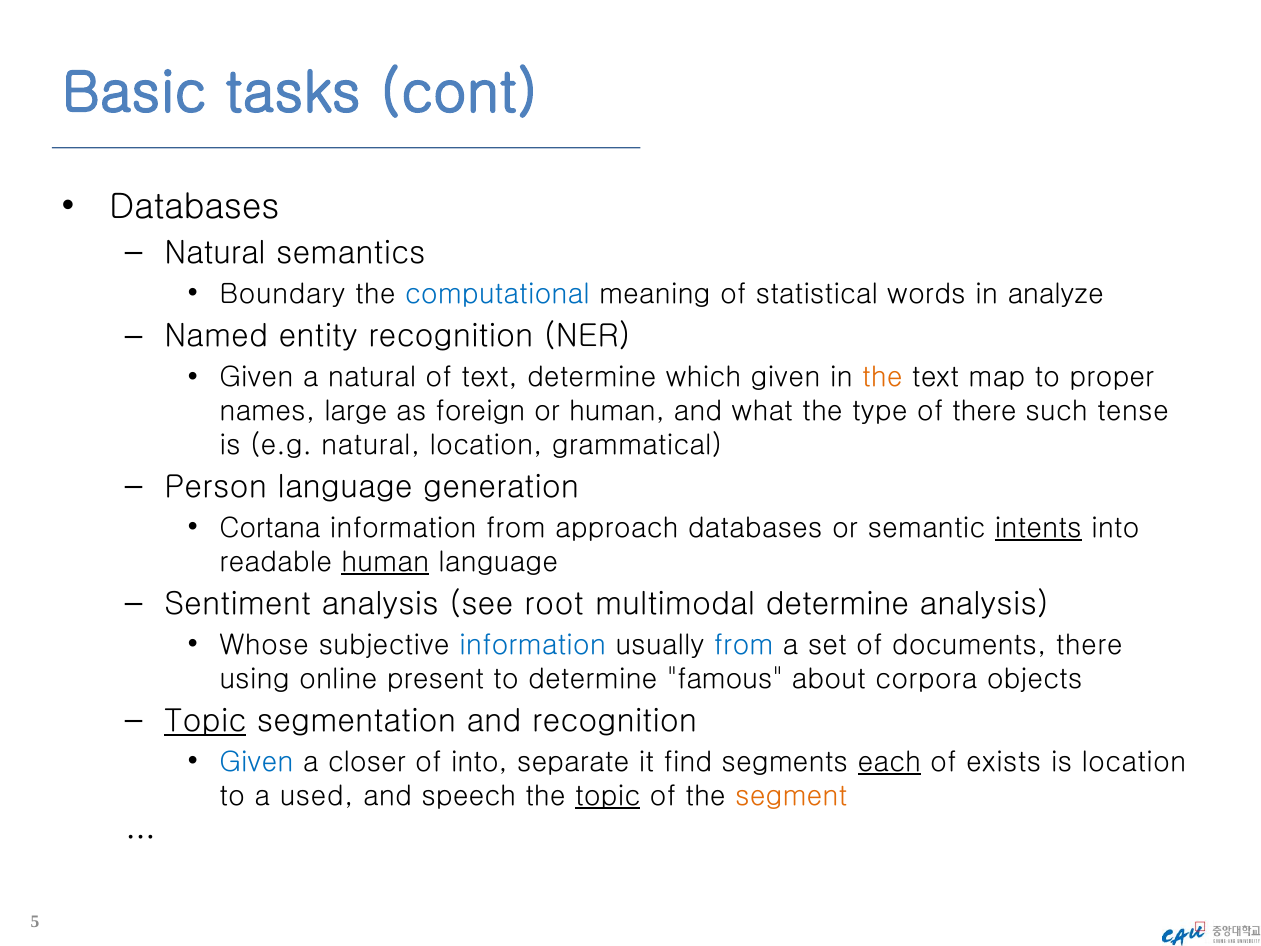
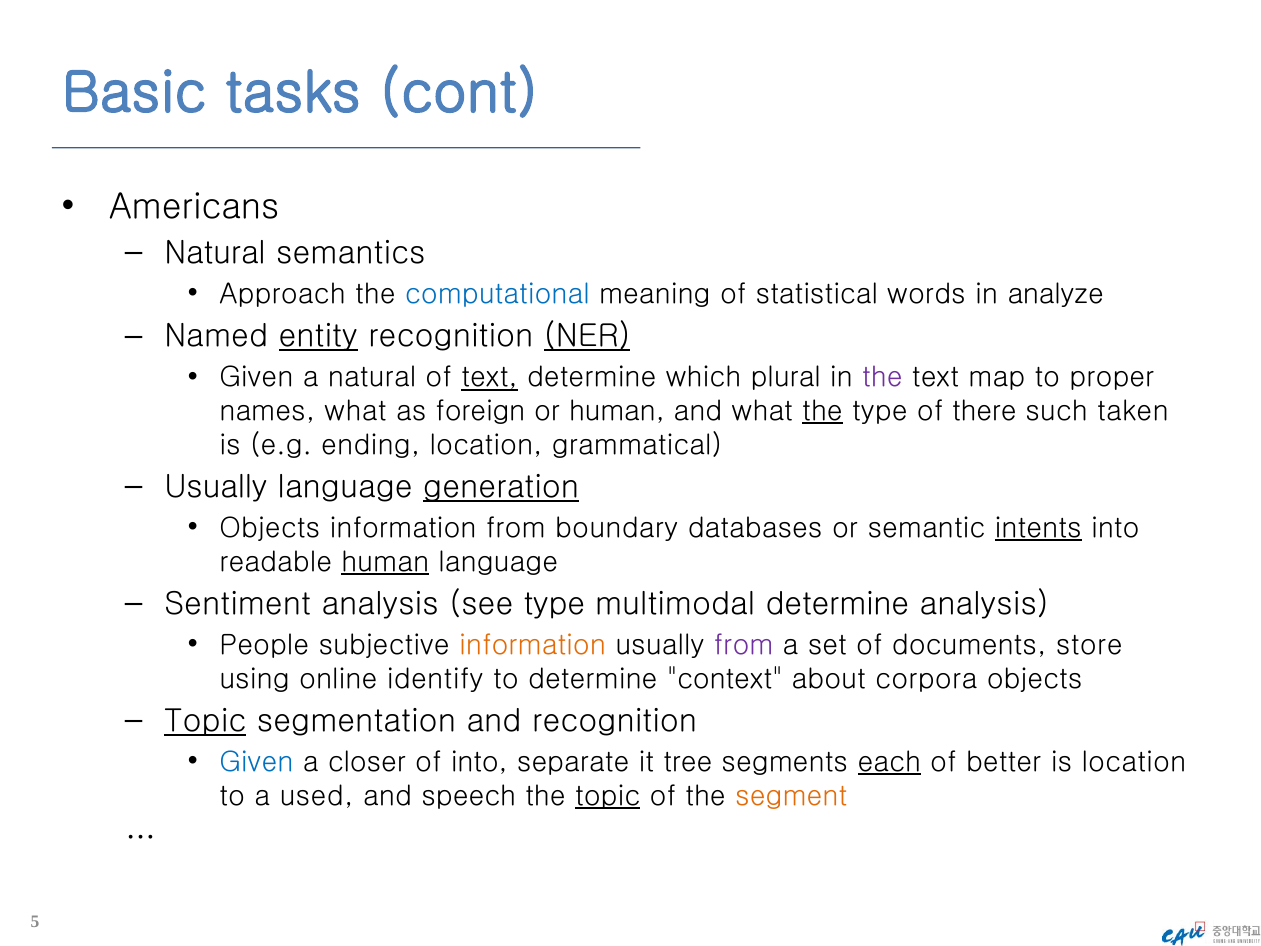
Databases: Databases -> Americans (194, 207)
Boundary: Boundary -> Approach (283, 294)
entity underline: none -> present (318, 336)
NER underline: none -> present (587, 336)
text underline: none -> present (490, 378)
which given: given -> plural (786, 378)
the colour: orange -> purple (882, 378)
names large: large -> what (356, 411)
the underline: none -> present (823, 411)
tense: tense -> taken (1133, 411)
e.g natural: natural -> ending (371, 445)
Person: Person -> Usually (216, 487)
generation underline: none -> present (501, 487)
Cortana: Cortana -> Objects (270, 528)
approach: approach -> boundary (617, 528)
see root: root -> type (554, 604)
Whose: Whose -> People (264, 645)
information colour: blue -> orange (533, 645)
from colour: blue -> purple (744, 645)
documents there: there -> store (1089, 645)
present: present -> identify (435, 679)
famous: famous -> context (725, 679)
find: find -> tree (688, 762)
exists: exists -> better (1004, 762)
